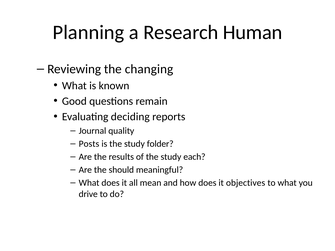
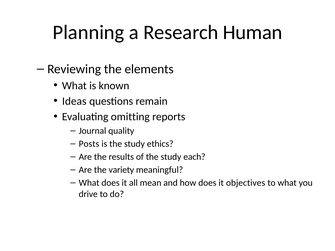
changing: changing -> elements (149, 69)
Good: Good -> Ideas (74, 101)
deciding: deciding -> omitting (130, 117)
folder: folder -> ethics (160, 144)
should: should -> variety (121, 170)
